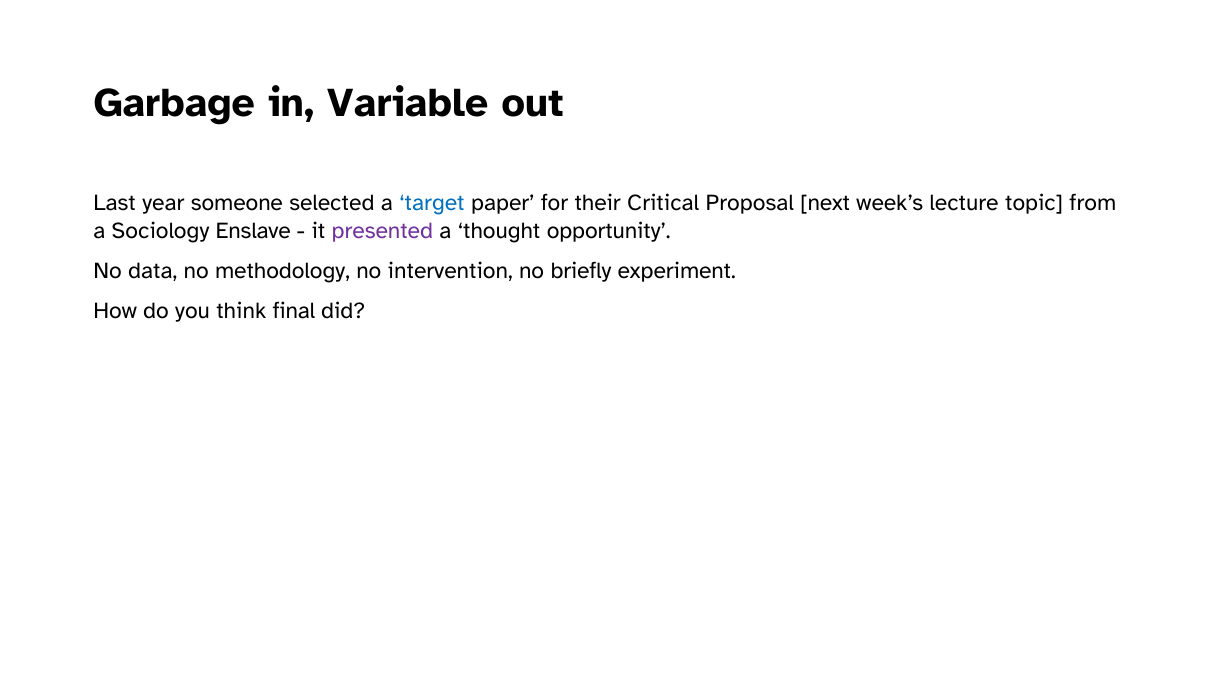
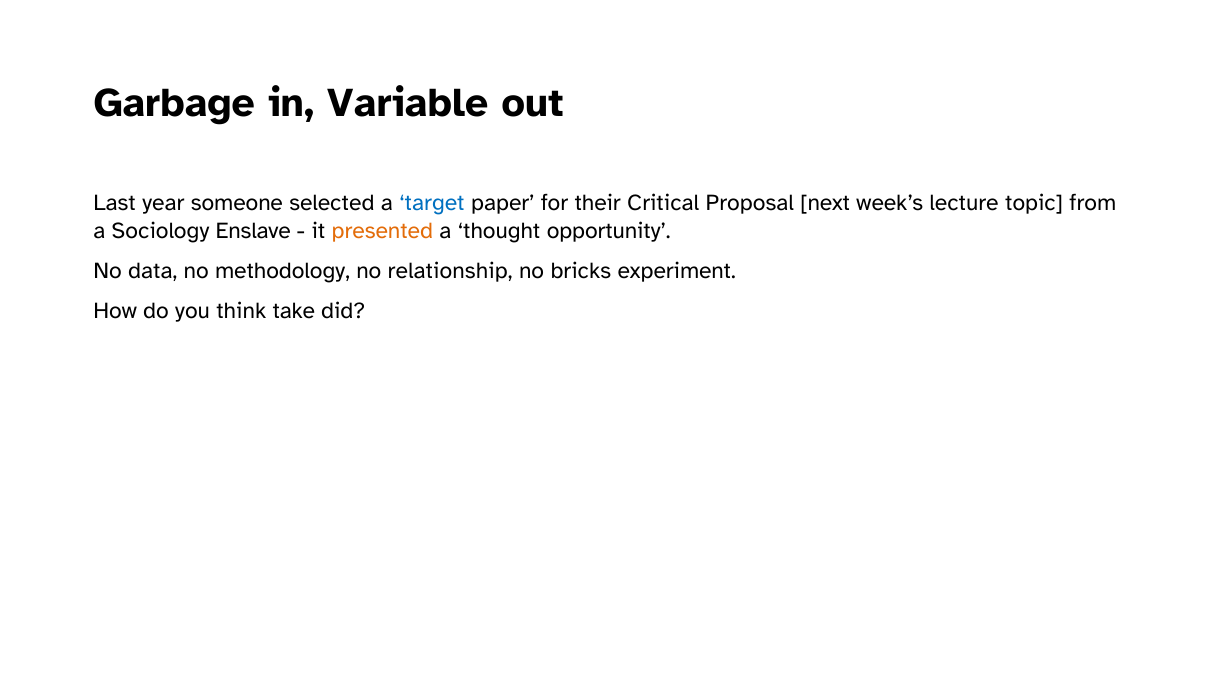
presented colour: purple -> orange (382, 231)
intervention: intervention -> relationship (450, 271)
briefly: briefly -> bricks (581, 271)
final: final -> take (294, 311)
